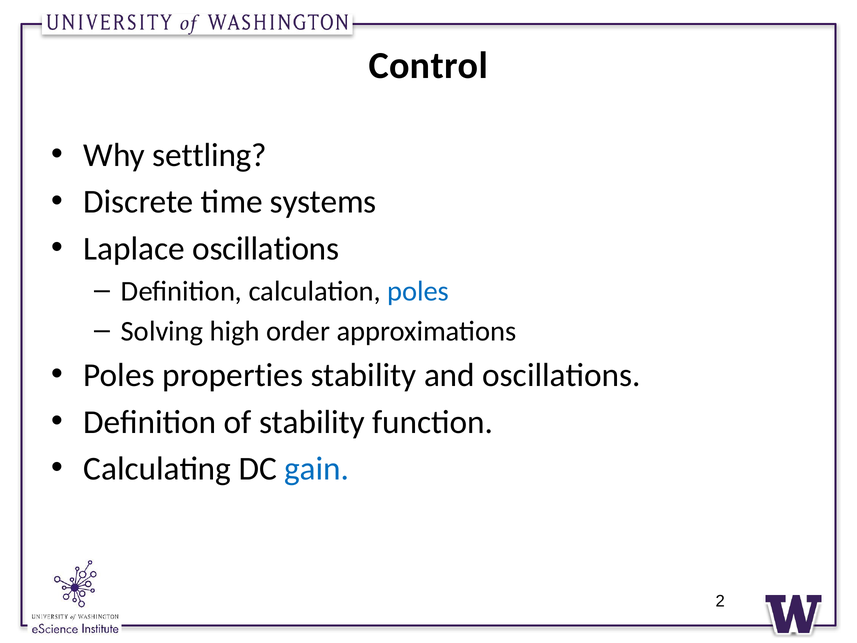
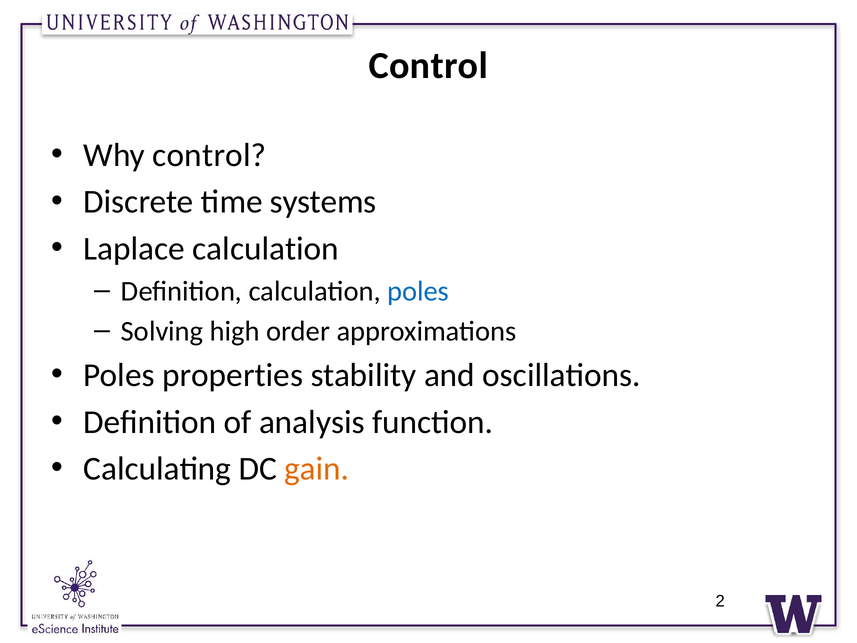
Why settling: settling -> control (209, 155)
Laplace oscillations: oscillations -> calculation (266, 248)
of stability: stability -> analysis (312, 422)
gain colour: blue -> orange (317, 469)
